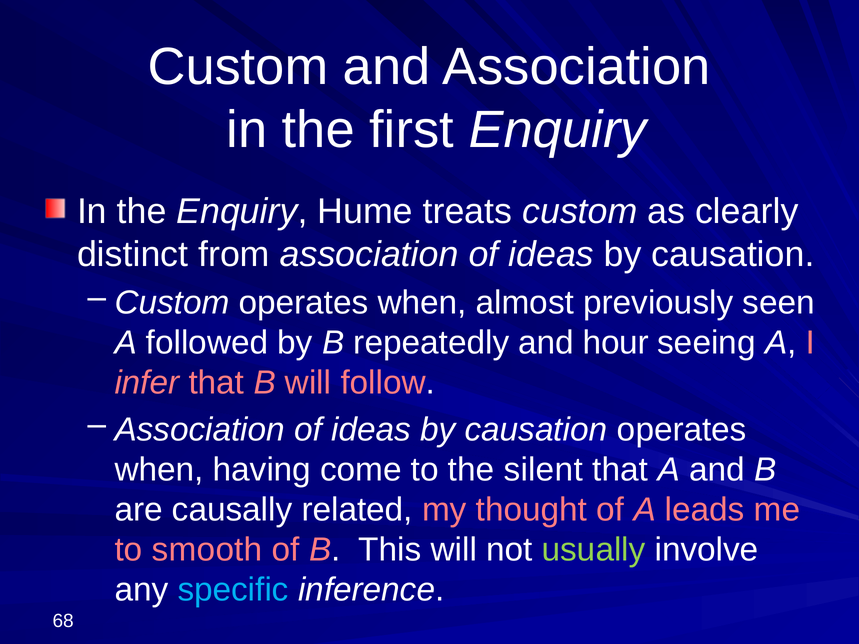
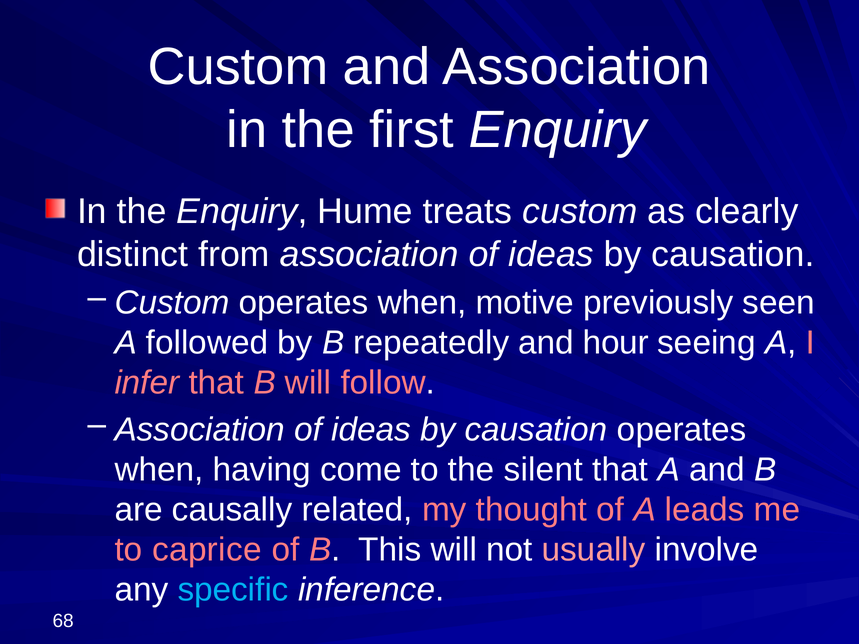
almost: almost -> motive (525, 303)
smooth: smooth -> caprice (207, 550)
usually colour: light green -> pink (594, 550)
